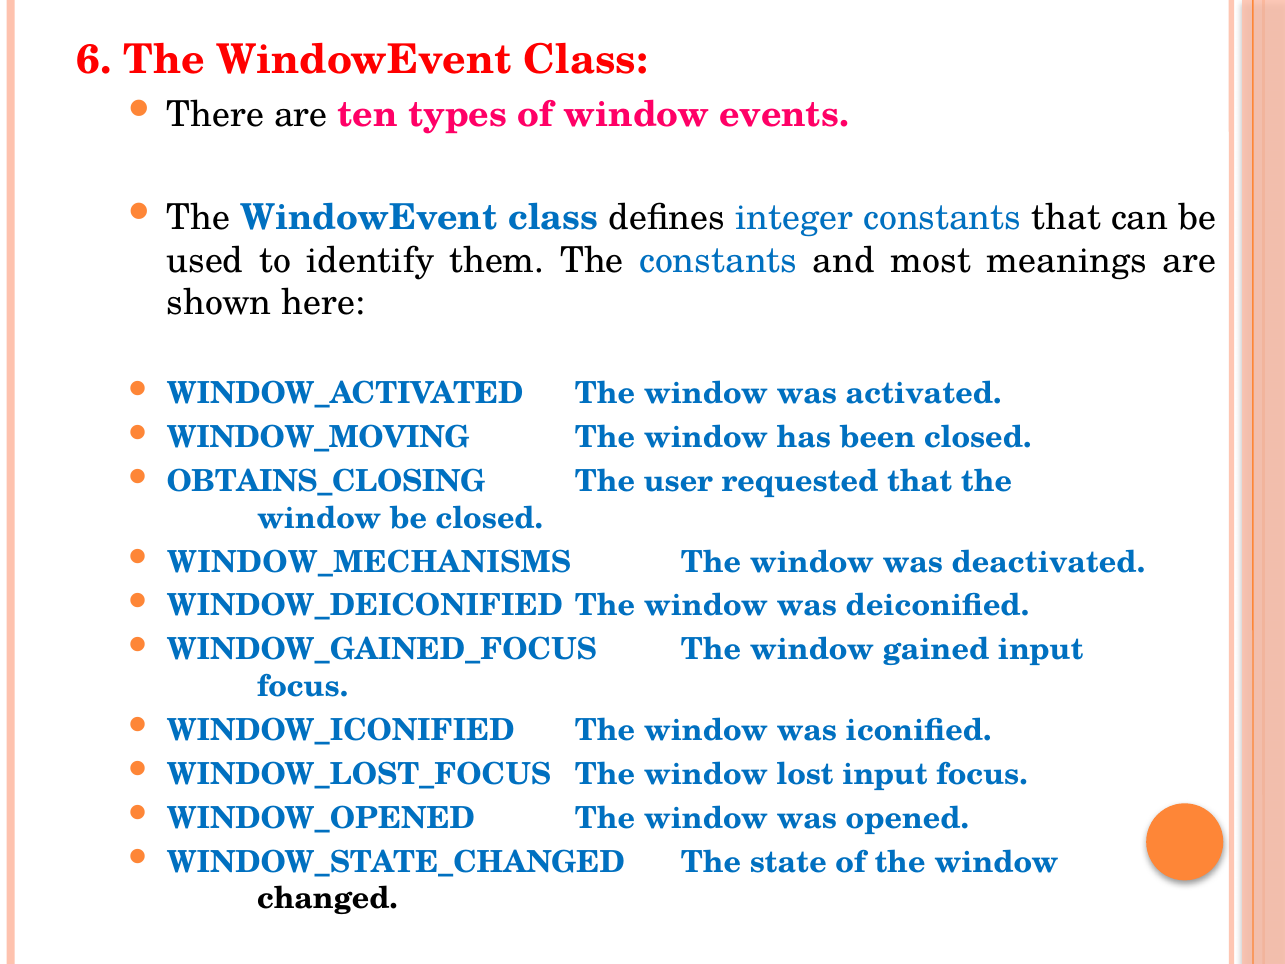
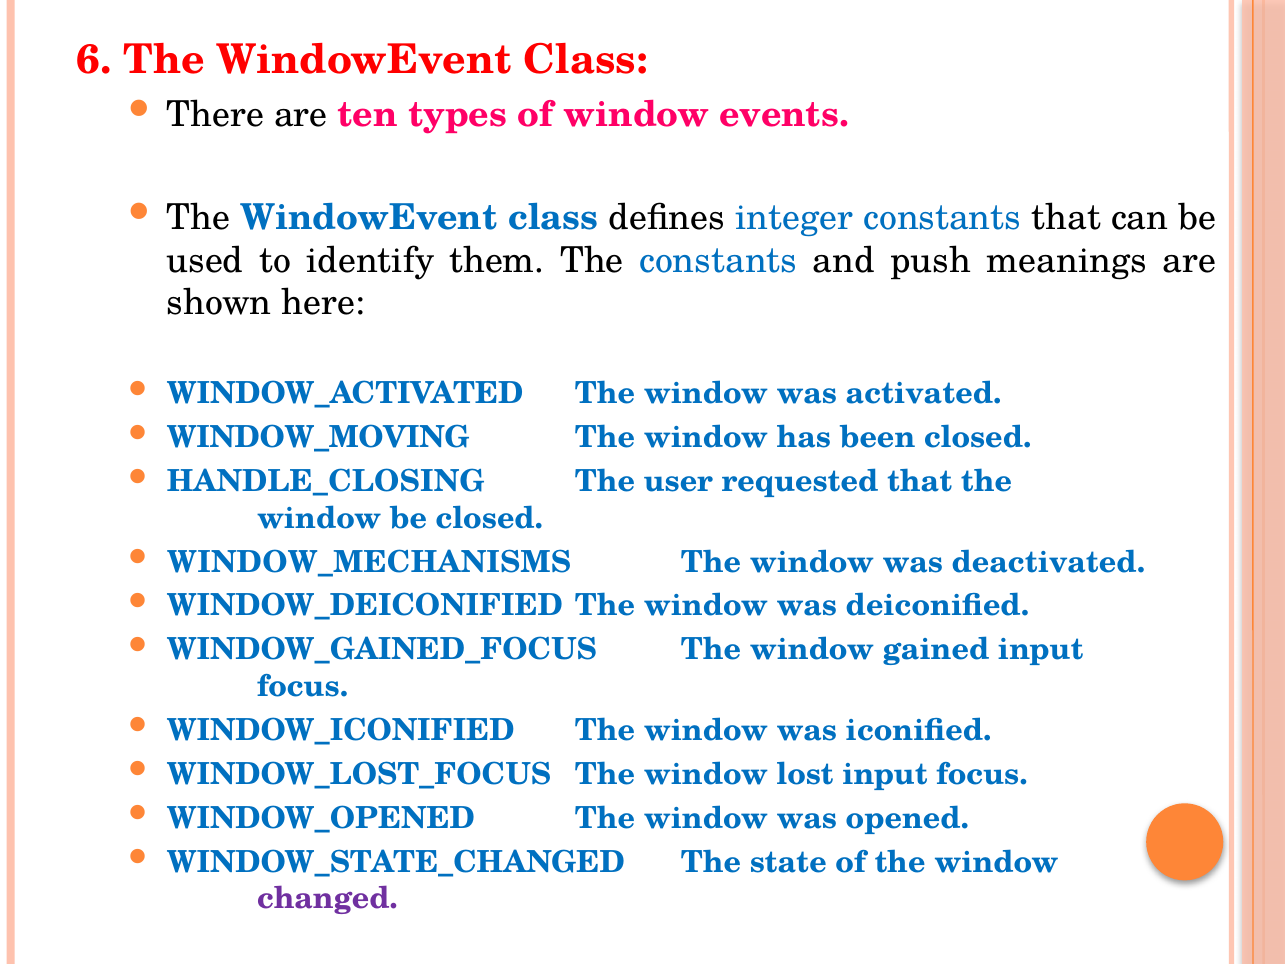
most: most -> push (931, 260)
OBTAINS_CLOSING: OBTAINS_CLOSING -> HANDLE_CLOSING (326, 482)
changed colour: black -> purple (327, 898)
